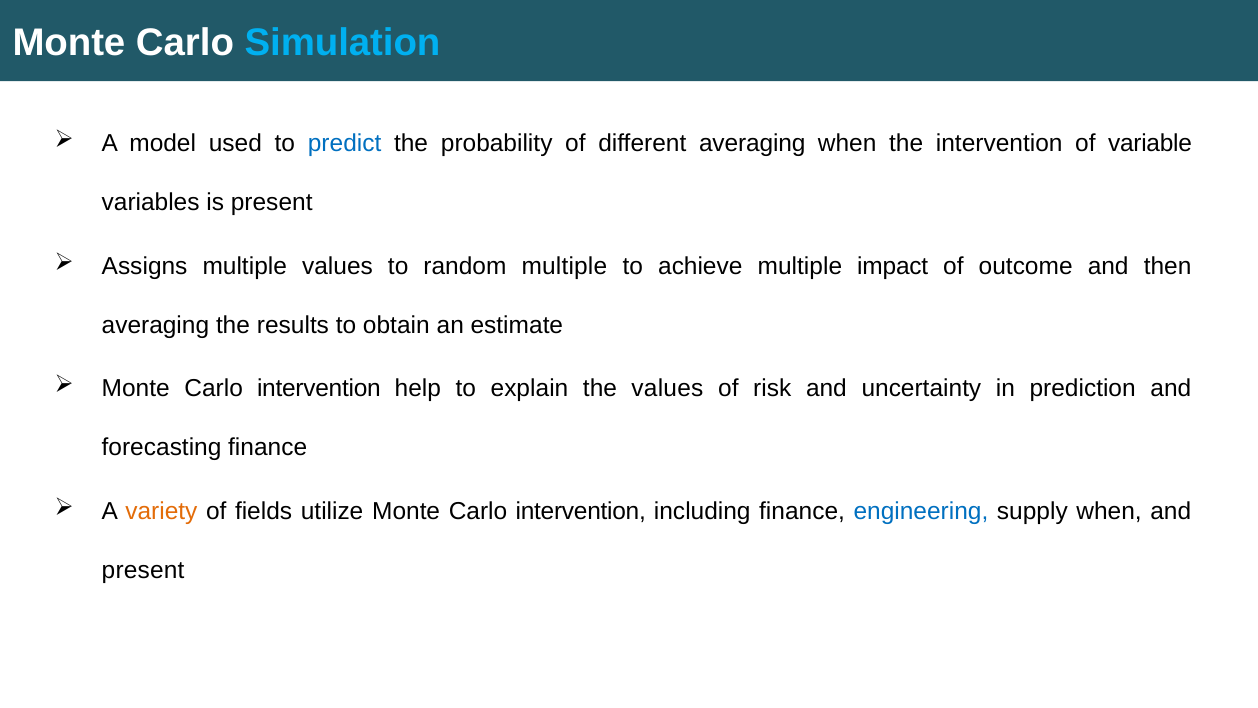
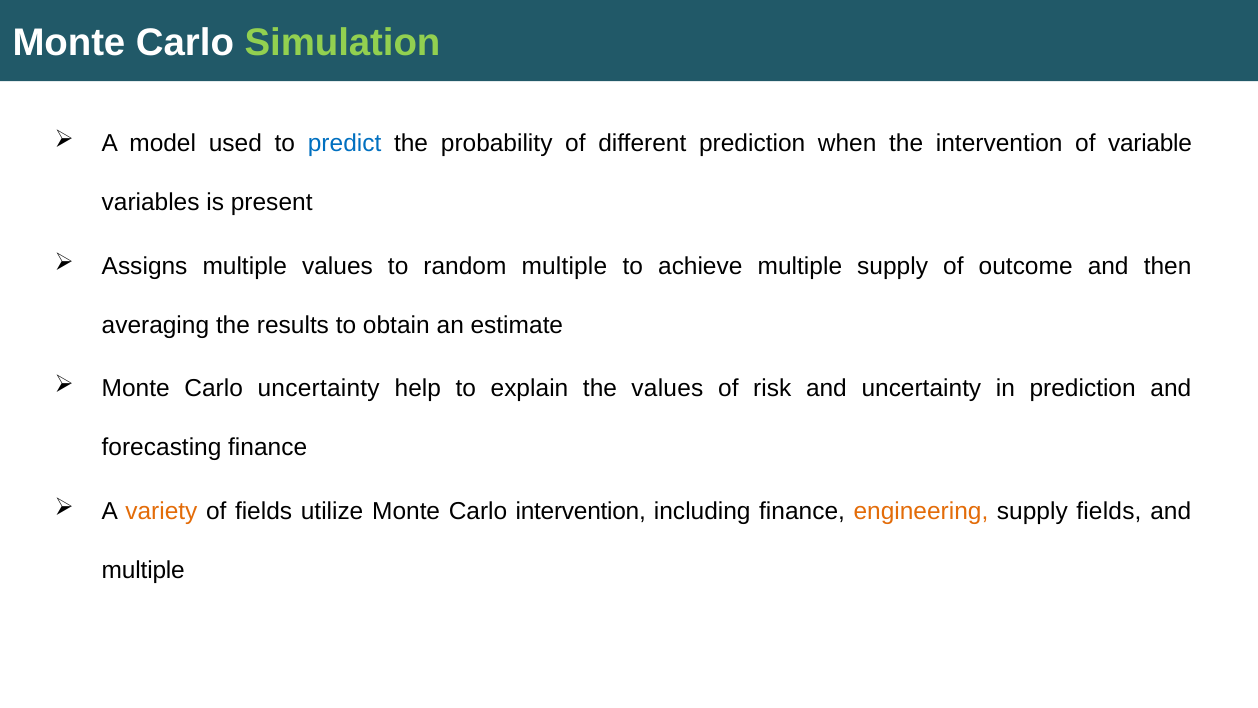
Simulation colour: light blue -> light green (343, 43)
different averaging: averaging -> prediction (752, 144)
multiple impact: impact -> supply (893, 266)
intervention: intervention -> uncertainty (319, 389)
engineering colour: blue -> orange (921, 511)
supply when: when -> fields (1109, 511)
present: present -> multiple (143, 570)
